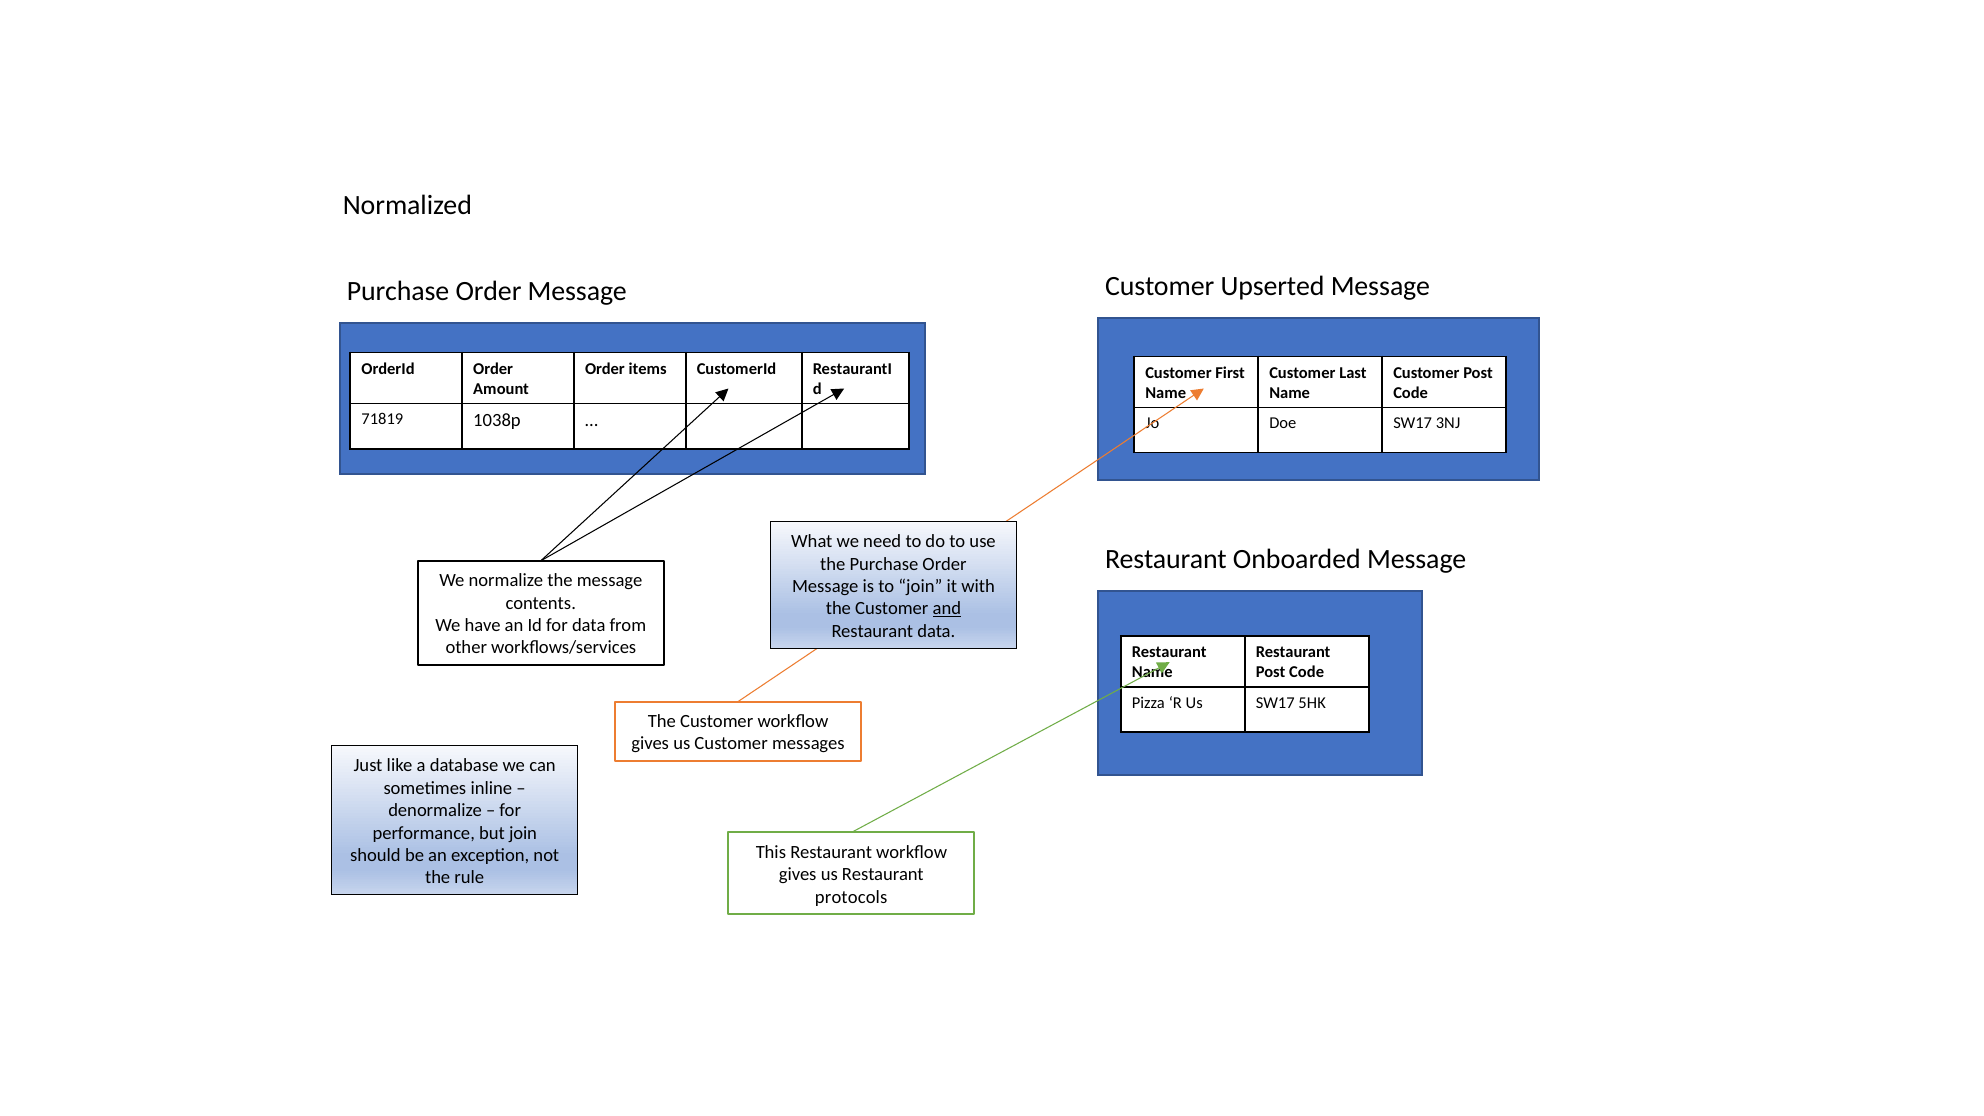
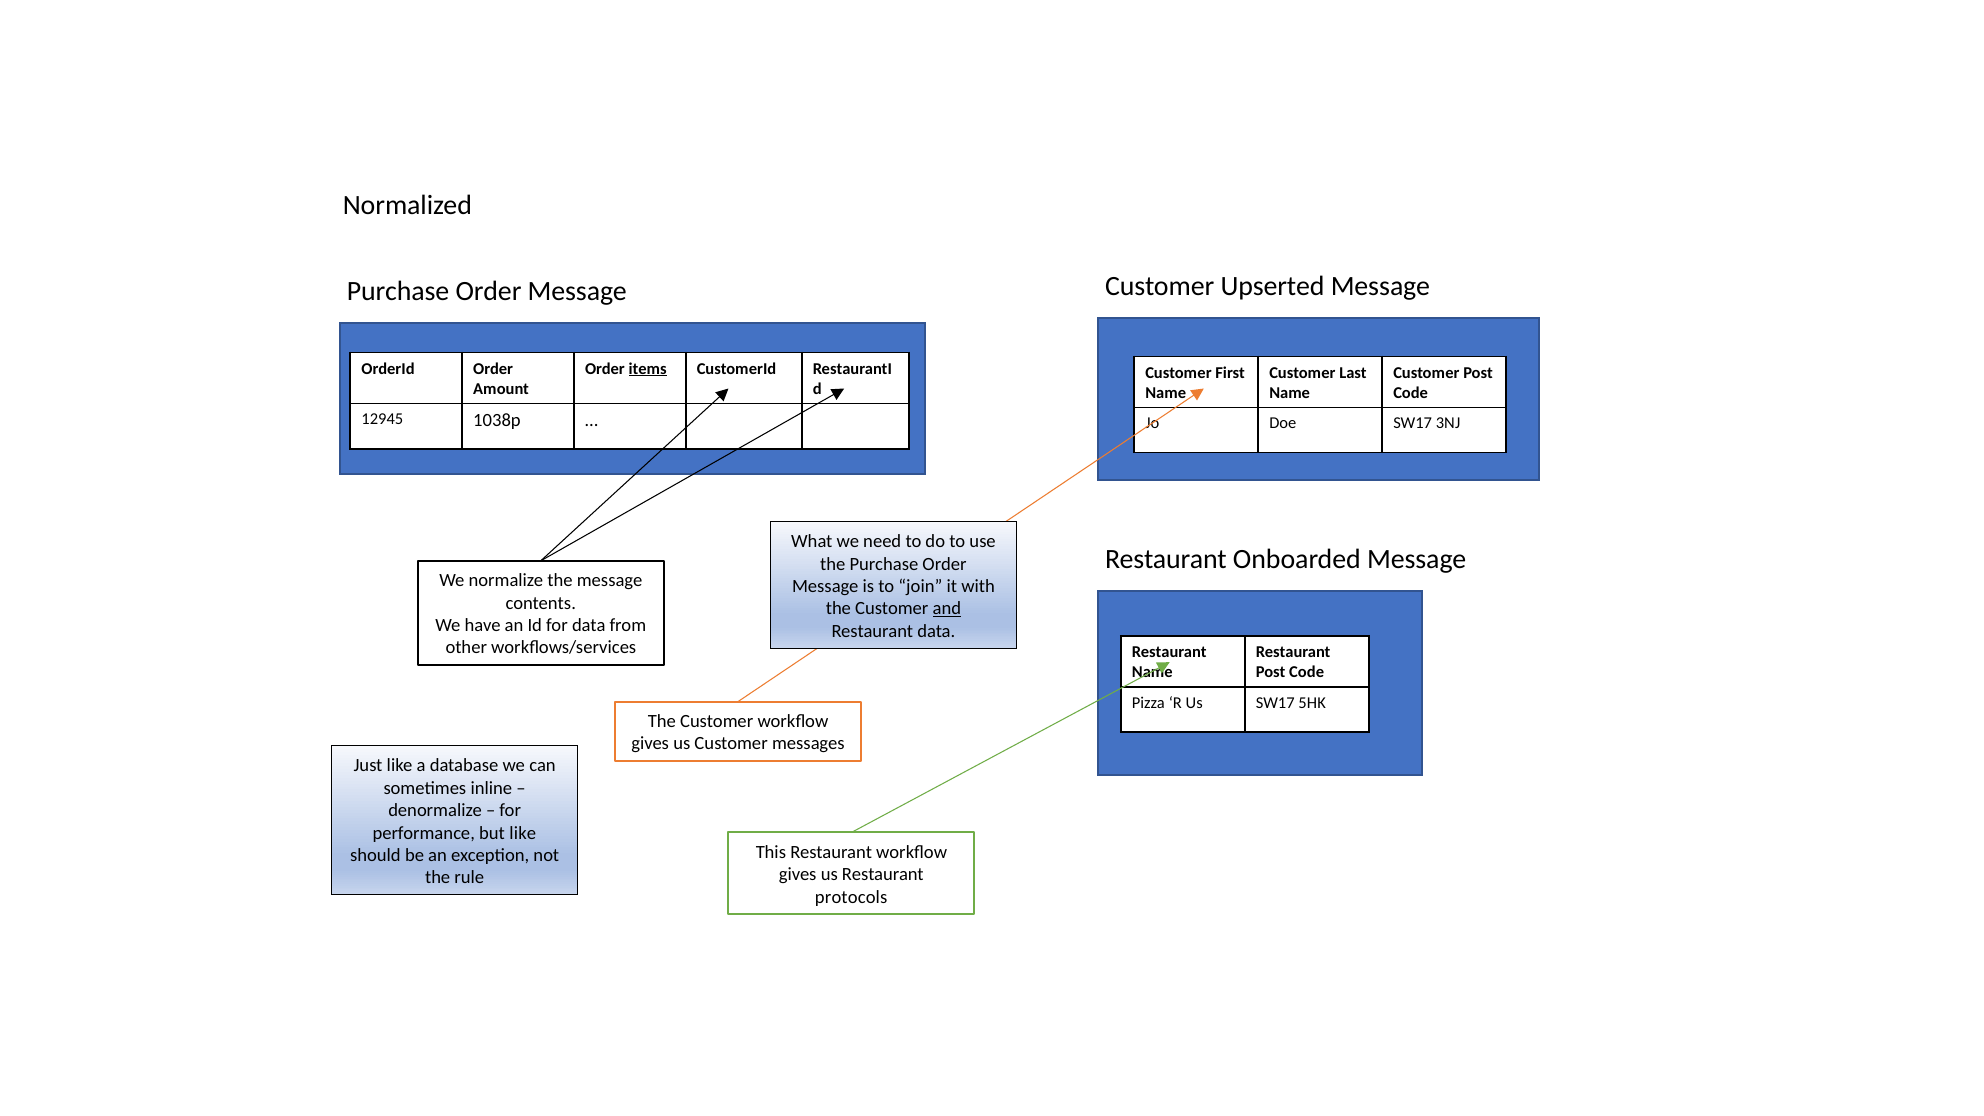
items underline: none -> present (648, 369)
71819: 71819 -> 12945 (382, 419)
but join: join -> like (523, 833)
